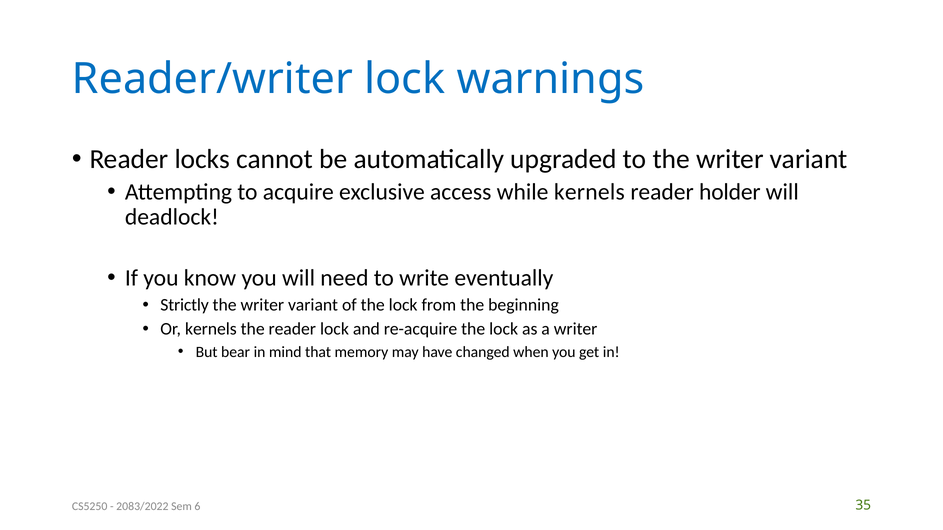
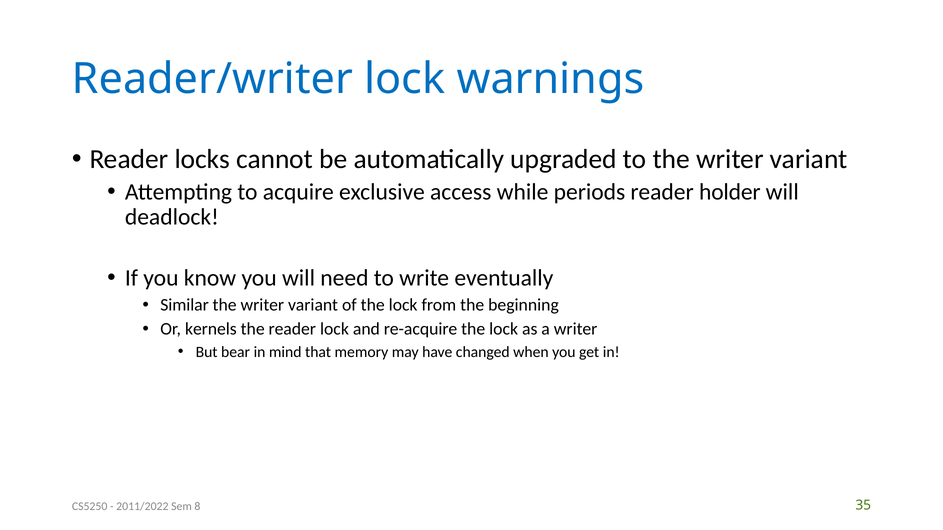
while kernels: kernels -> periods (589, 192)
Strictly: Strictly -> Similar (185, 305)
2083/2022: 2083/2022 -> 2011/2022 (142, 507)
6: 6 -> 8 (197, 507)
